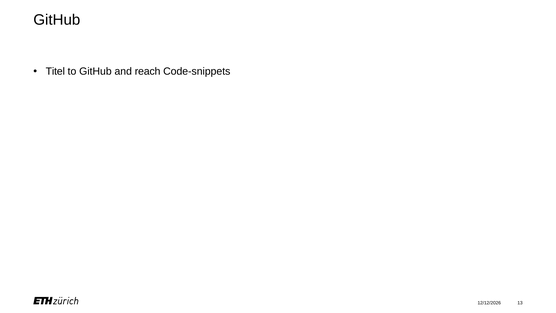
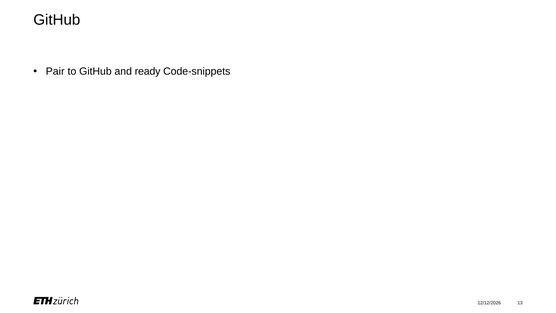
Titel: Titel -> Pair (55, 71)
reach: reach -> ready (148, 71)
